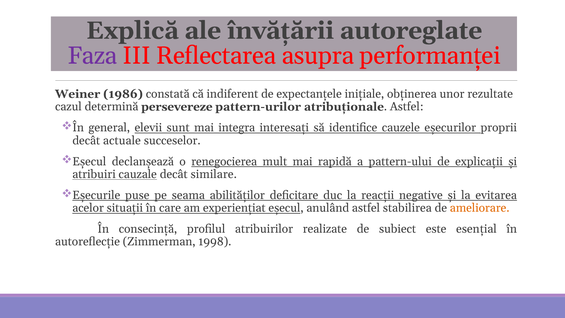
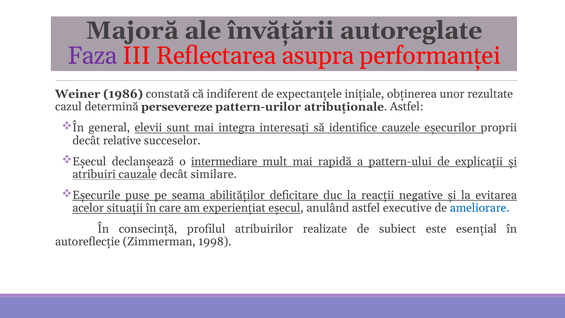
Explică: Explică -> Majoră (132, 31)
actuale: actuale -> relative (122, 140)
renegocierea: renegocierea -> intermediare (224, 161)
stabilirea: stabilirea -> executive (407, 208)
ameliorare colour: orange -> blue (480, 208)
